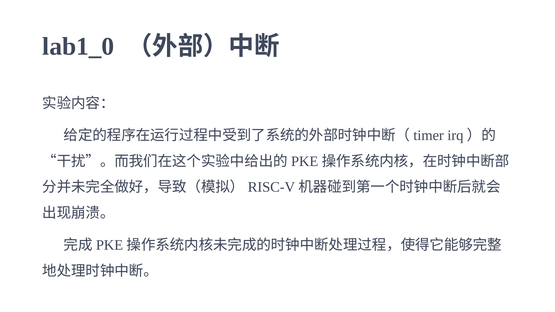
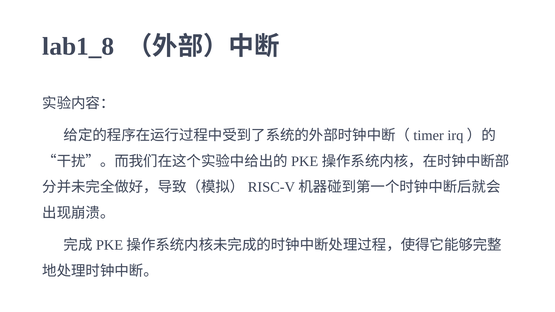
lab1_0: lab1_0 -> lab1_8 (78, 47)
